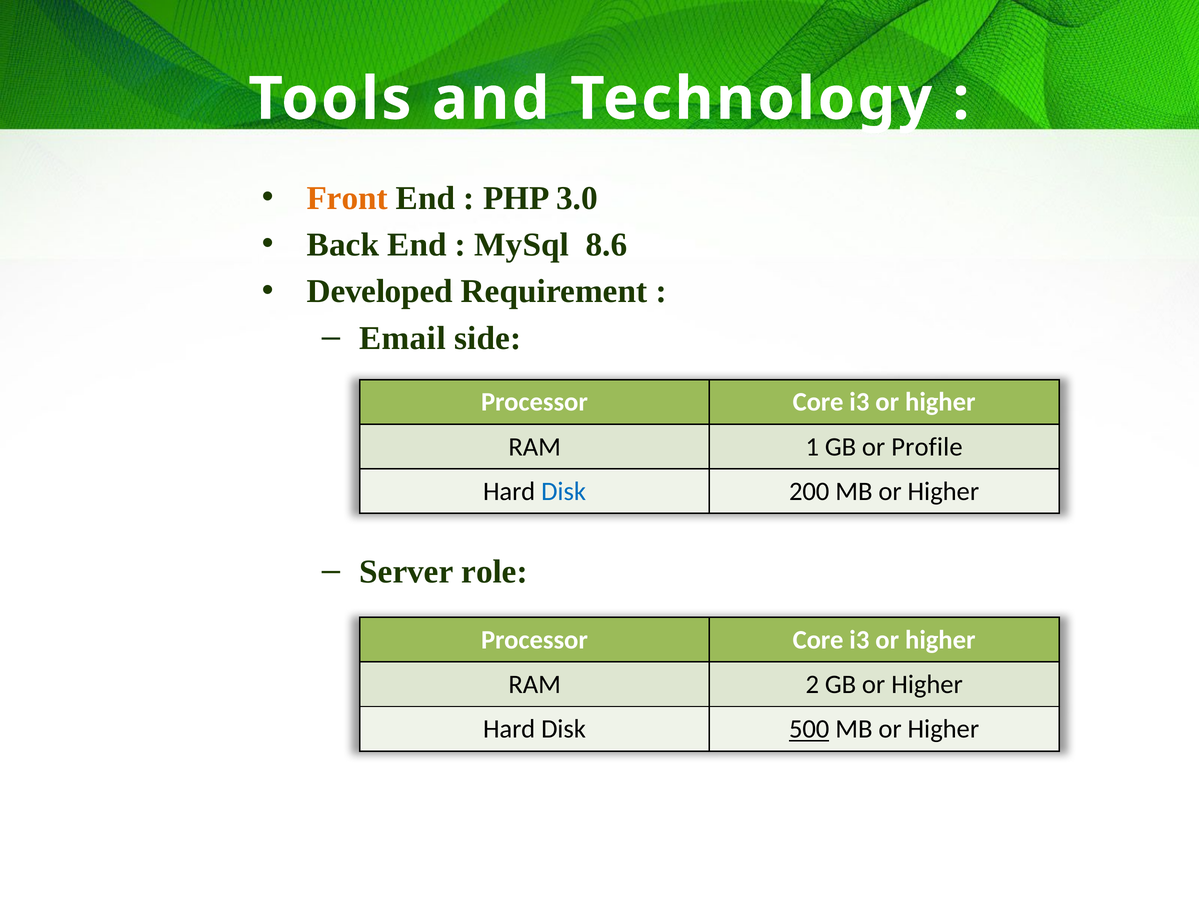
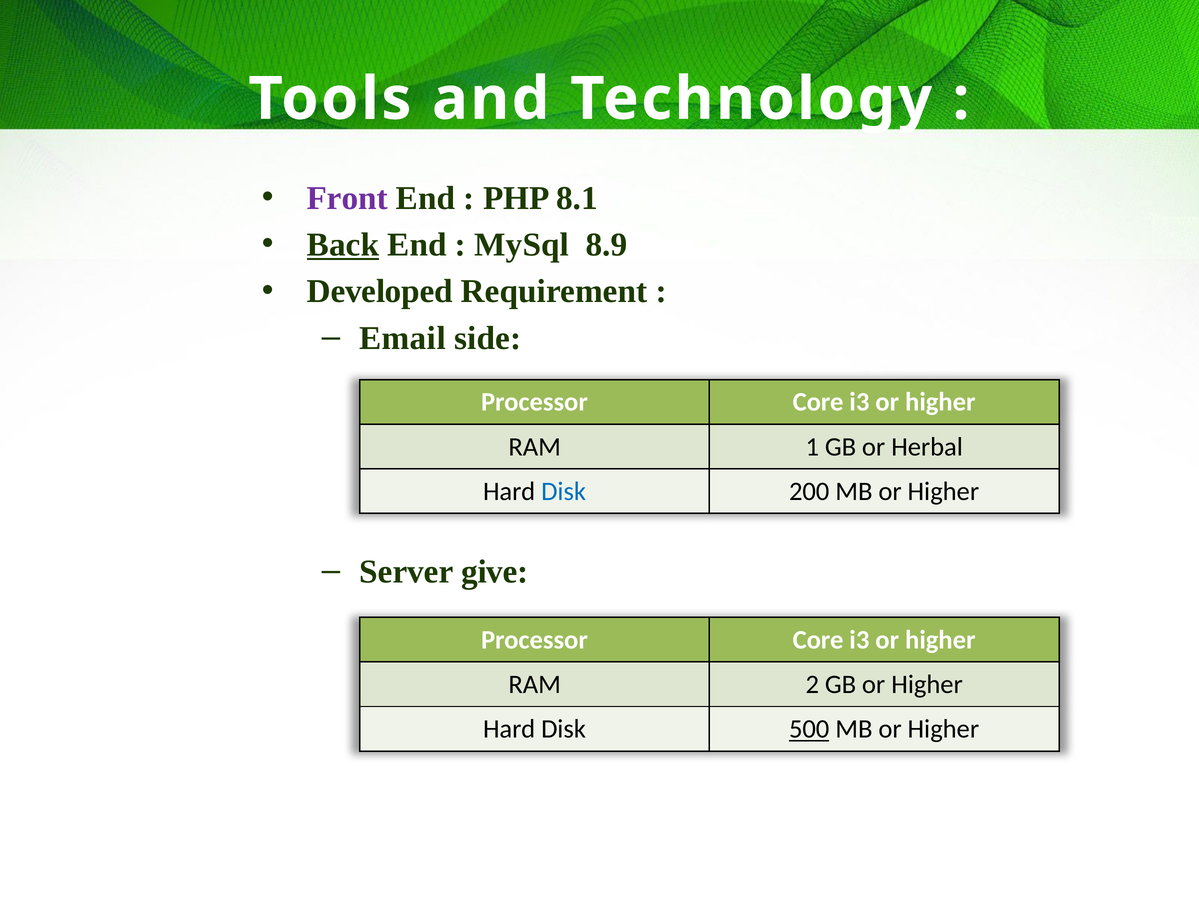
Front colour: orange -> purple (347, 198)
3.0: 3.0 -> 8.1 (577, 198)
Back underline: none -> present (343, 245)
8.6: 8.6 -> 8.9 (606, 245)
Profile: Profile -> Herbal (927, 447)
role: role -> give (495, 572)
